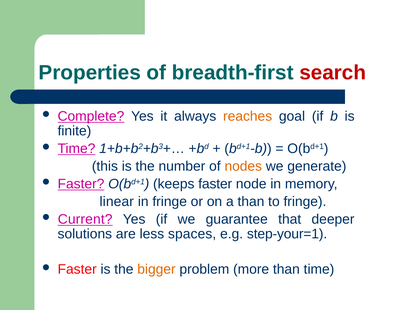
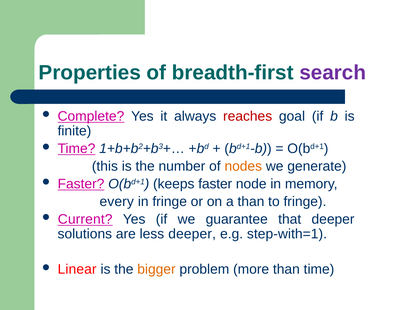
search colour: red -> purple (333, 73)
reaches colour: orange -> red (248, 116)
linear: linear -> every (117, 202)
less spaces: spaces -> deeper (192, 234)
step-your=1: step-your=1 -> step-with=1 (287, 234)
Faster: Faster -> Linear (77, 270)
